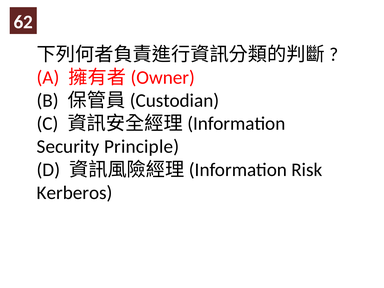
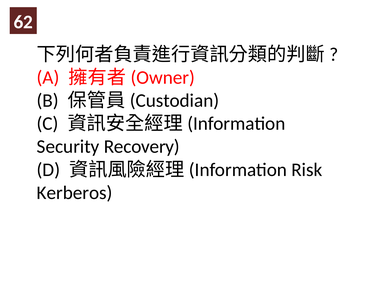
Principle: Principle -> Recovery (142, 147)
